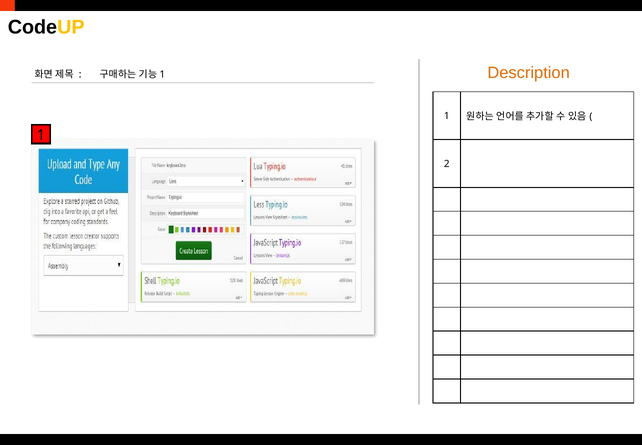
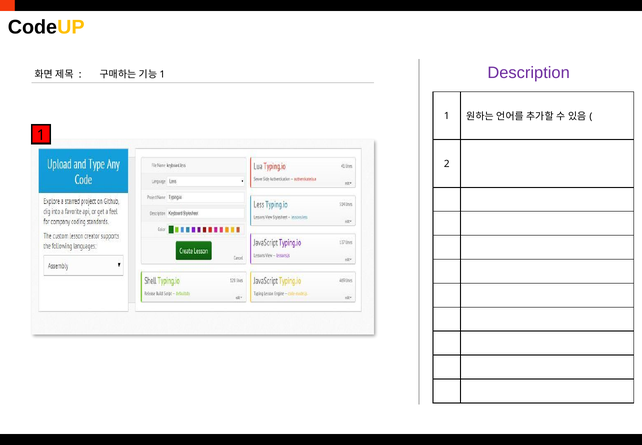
Description colour: orange -> purple (529, 73)
